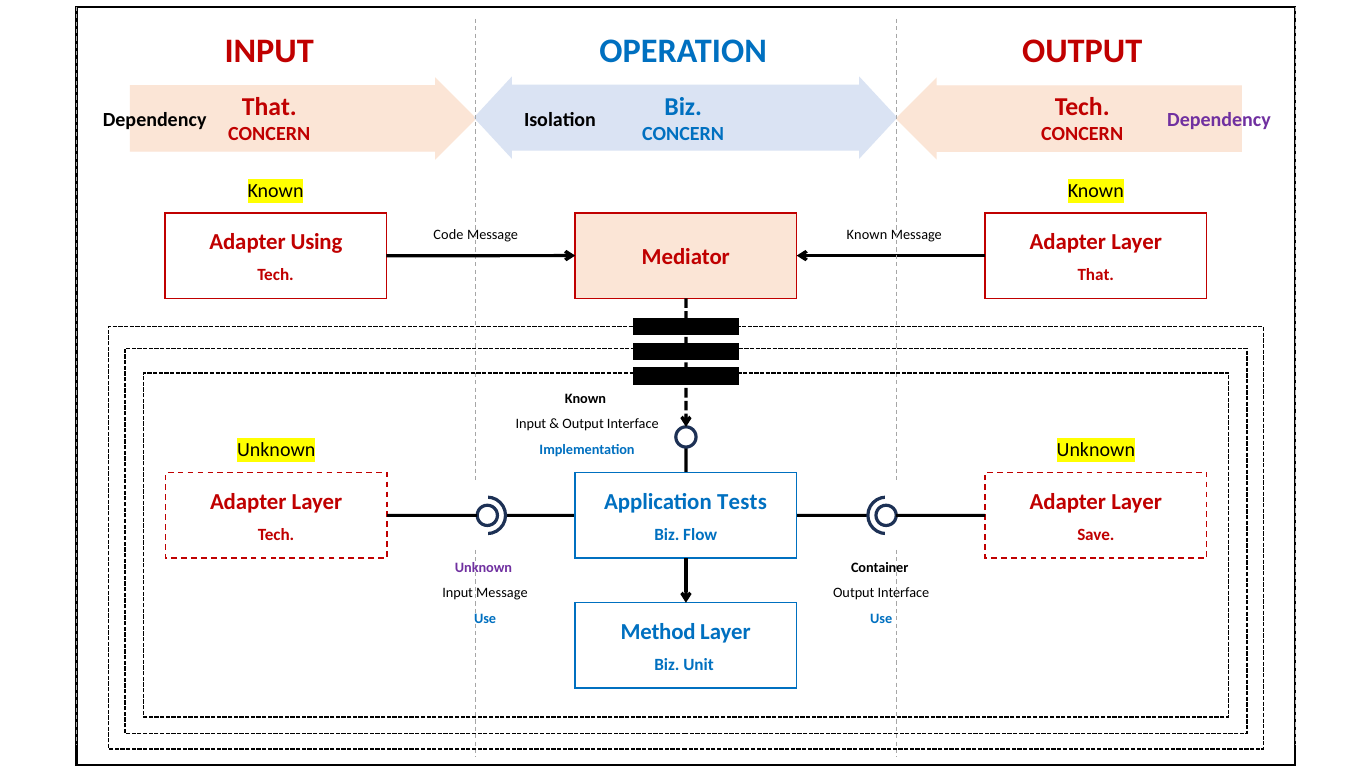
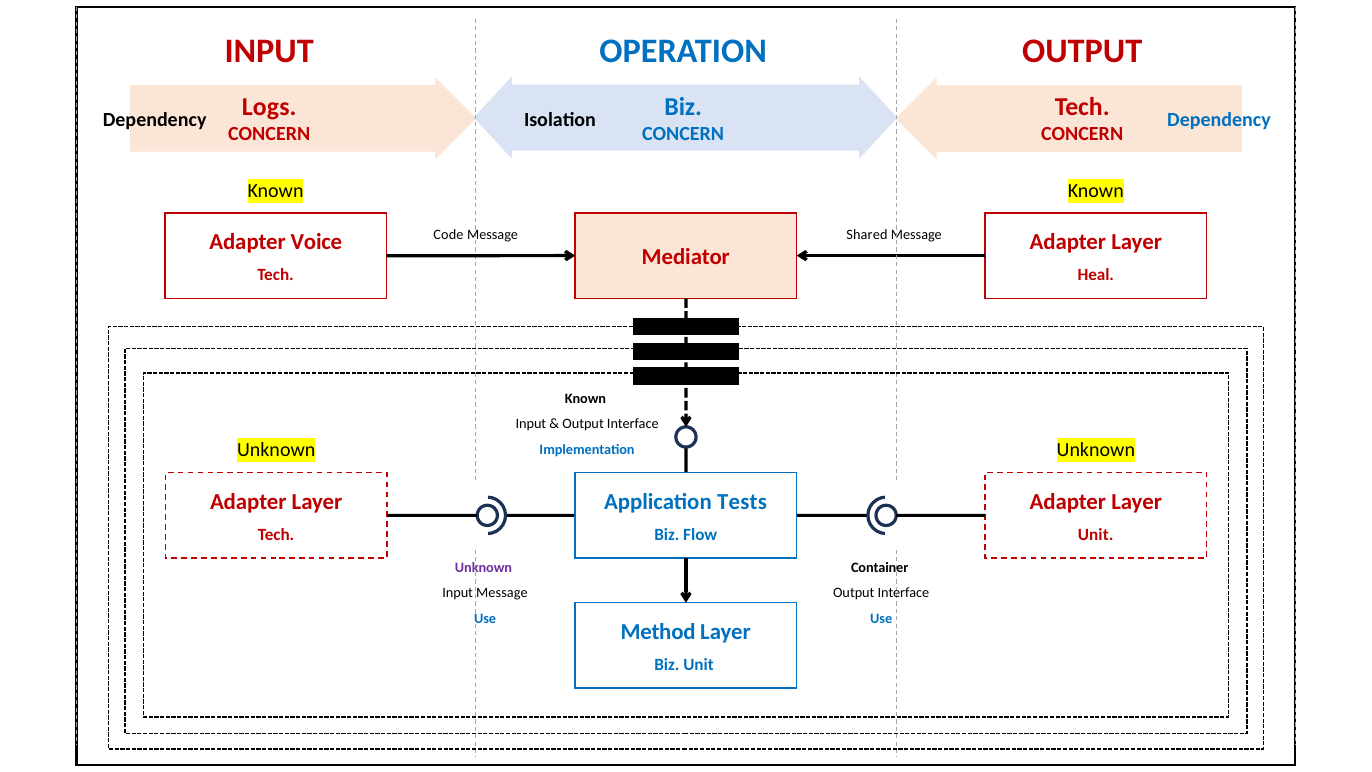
That: That -> Logs (269, 107)
Dependency colour: purple -> blue (1219, 120)
Known: Known -> Shared (867, 235)
Using: Using -> Voice (316, 242)
That: That -> Heal (1096, 275)
Save: Save -> Unit (1096, 535)
